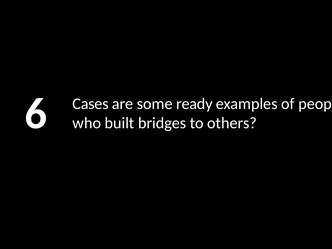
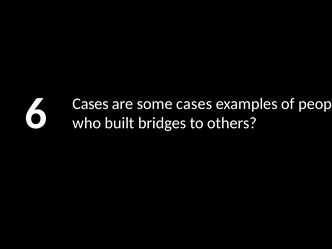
some ready: ready -> cases (194, 104)
